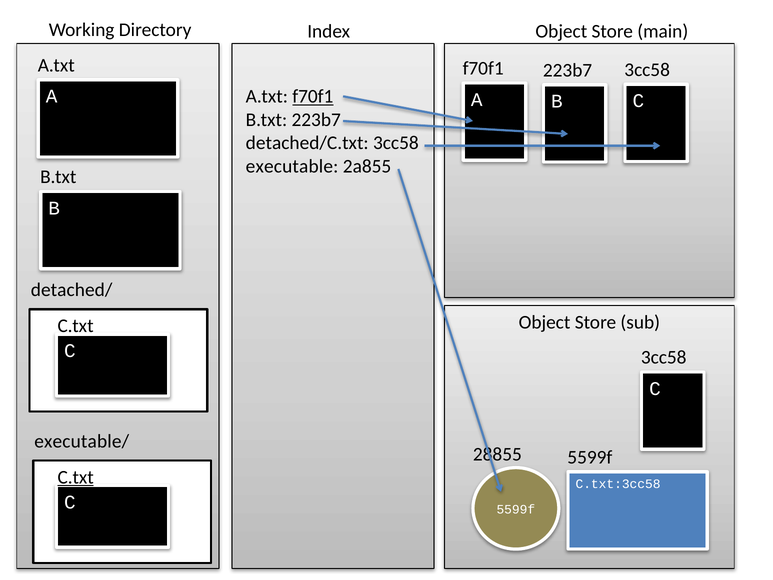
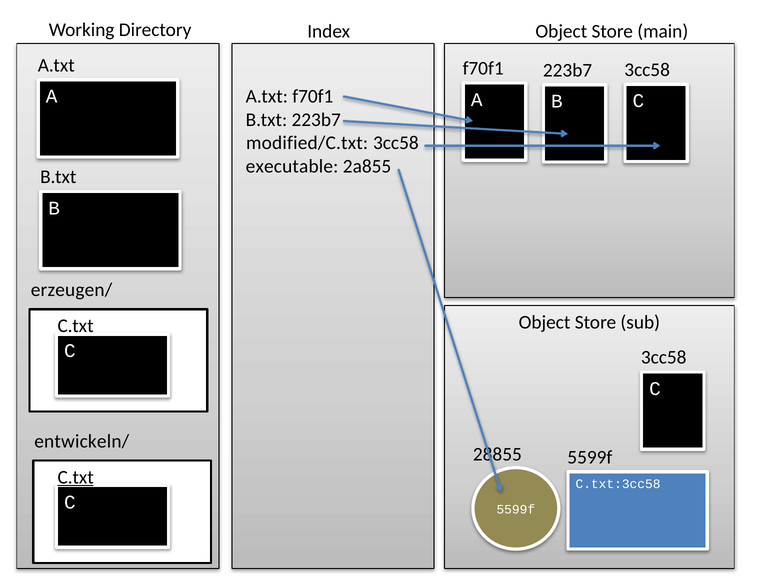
f70f1 underline: present -> none (313, 97)
detached/C.txt: detached/C.txt -> modified/C.txt (307, 143)
detached/: detached/ -> erzeugen/ (72, 290)
executable/: executable/ -> entwickeln/ (82, 441)
